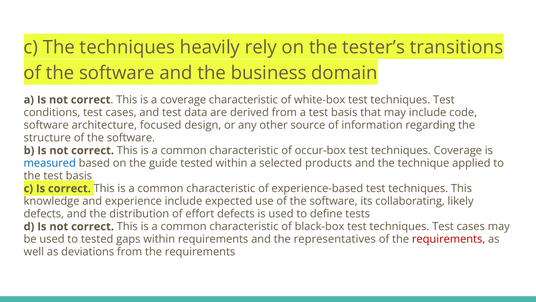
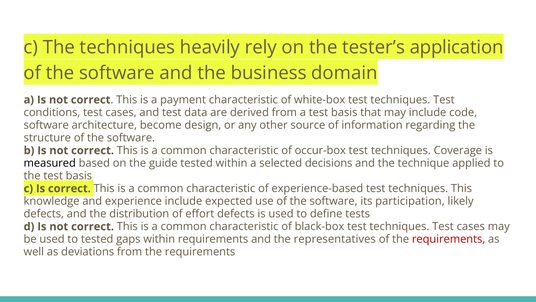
transitions: transitions -> application (457, 47)
a coverage: coverage -> payment (183, 100)
focused: focused -> become (161, 125)
measured colour: blue -> black (50, 163)
products: products -> decisions (329, 163)
collaborating: collaborating -> participation (410, 201)
